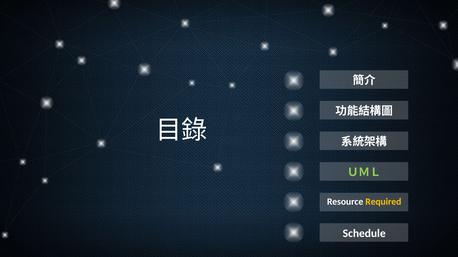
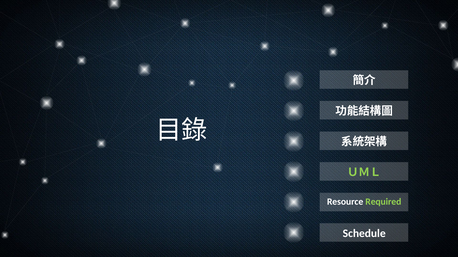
Required colour: yellow -> light green (383, 202)
